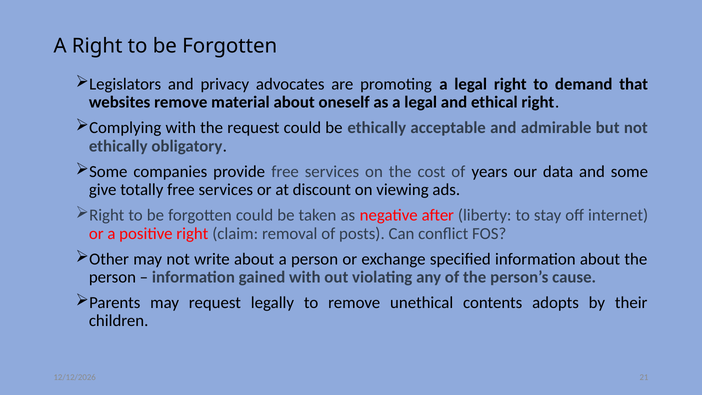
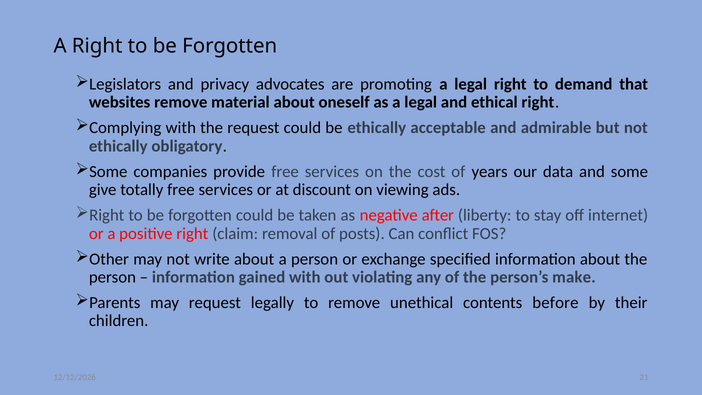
cause: cause -> make (574, 277)
adopts: adopts -> before (555, 303)
